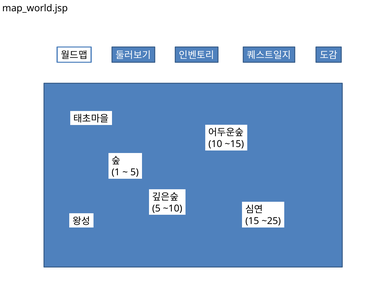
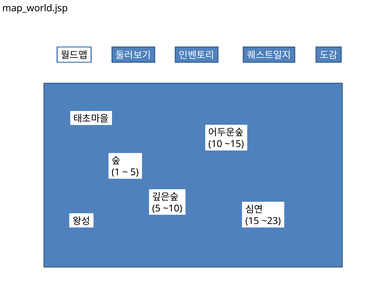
~25: ~25 -> ~23 (271, 221)
